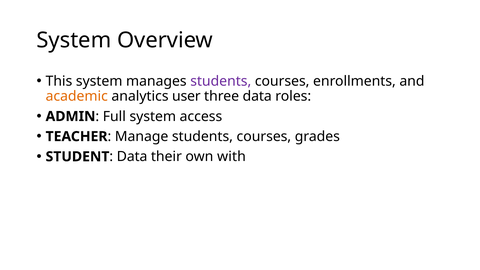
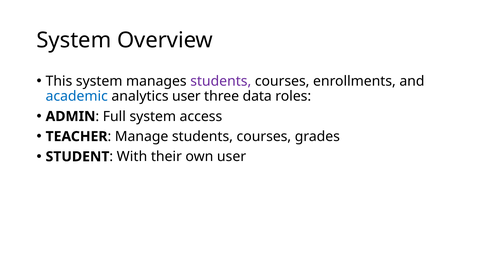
academic colour: orange -> blue (77, 96)
Data: Data -> With (132, 157)
own with: with -> user (232, 157)
